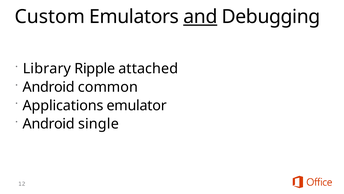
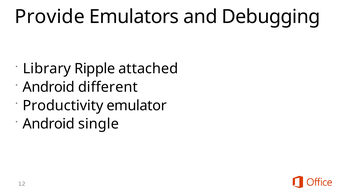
Custom: Custom -> Provide (50, 17)
and underline: present -> none (200, 17)
common: common -> different (108, 87)
Applications: Applications -> Productivity (63, 105)
